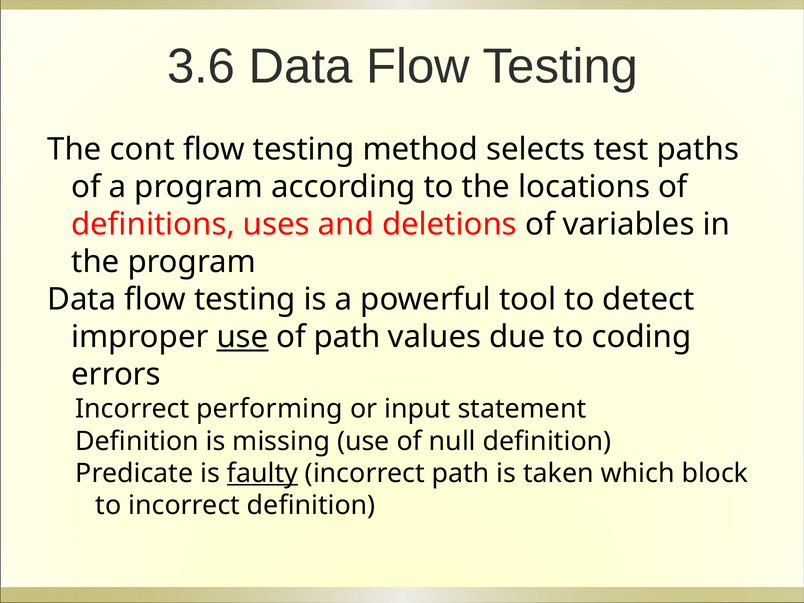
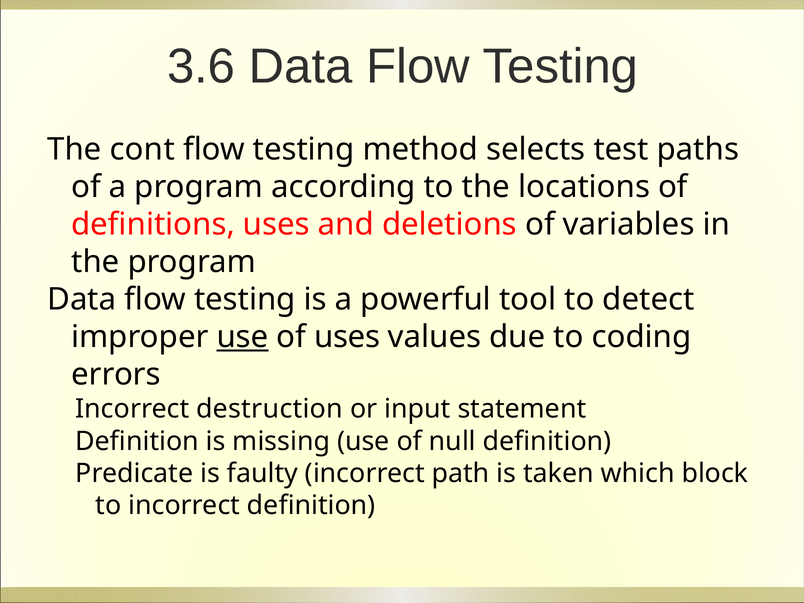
of path: path -> uses (347, 337)
performing: performing -> destruction (270, 409)
faulty underline: present -> none (262, 473)
